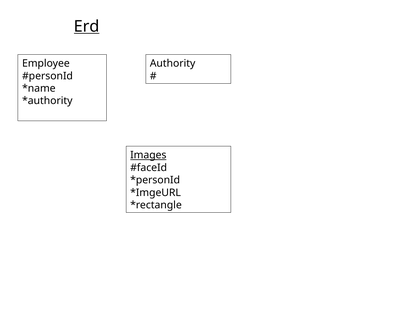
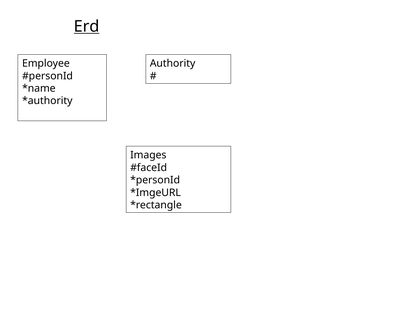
Images underline: present -> none (148, 155)
